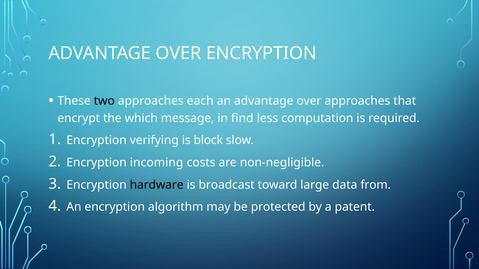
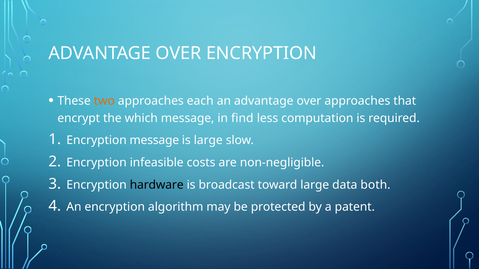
two colour: black -> orange (104, 101)
Encryption verifying: verifying -> message (154, 141)
is block: block -> large (208, 141)
incoming: incoming -> infeasible (157, 163)
from: from -> both (375, 185)
